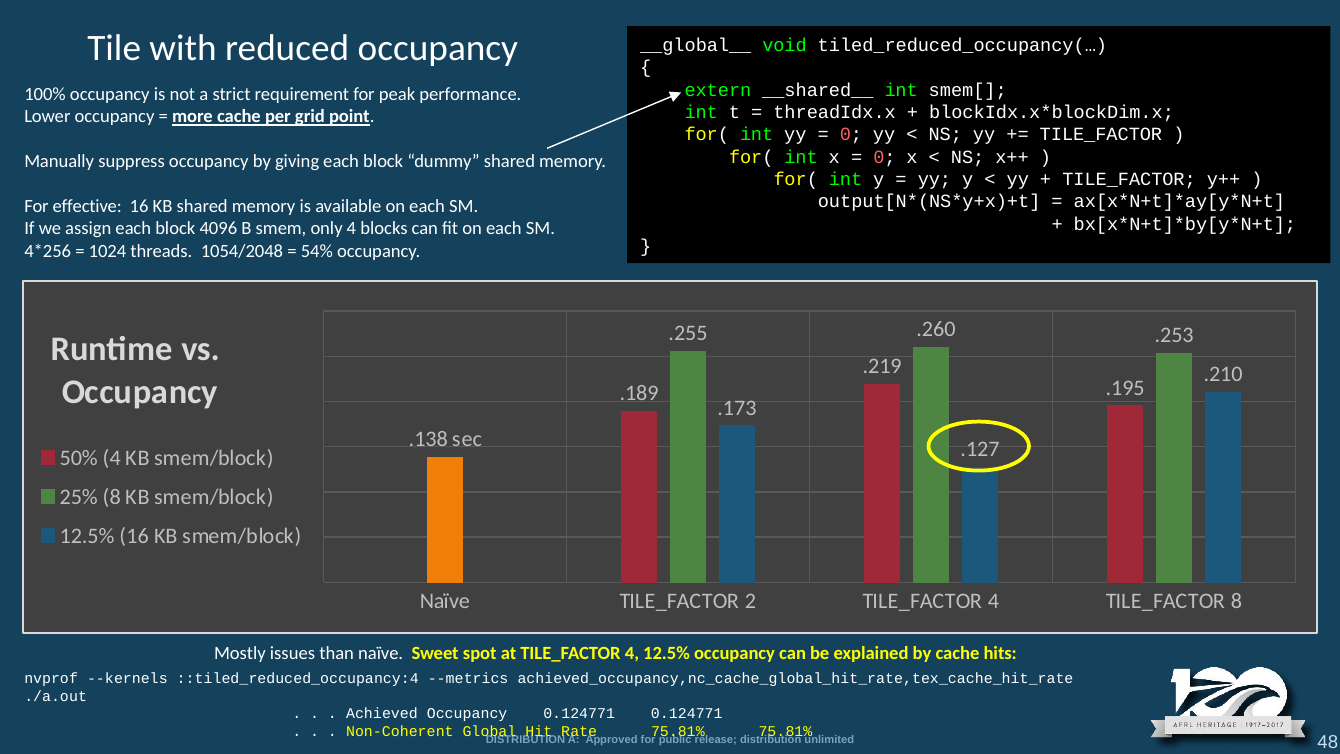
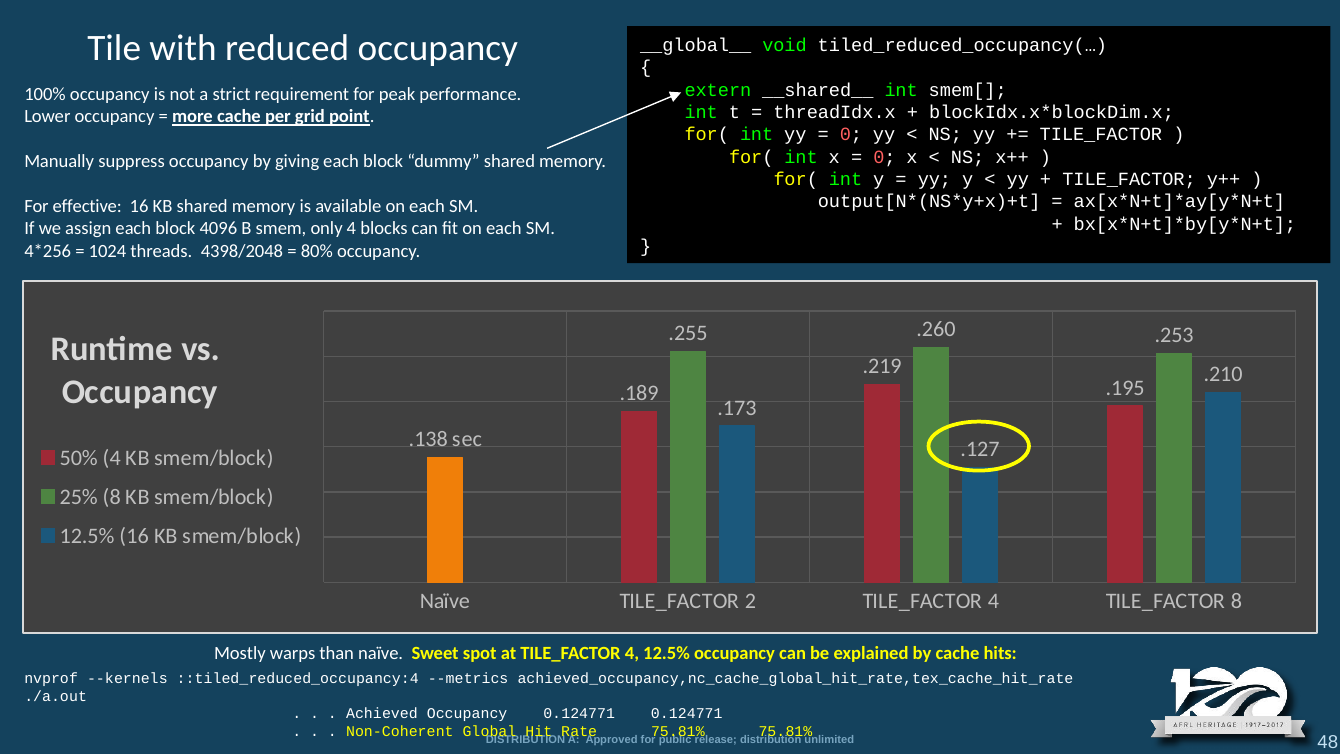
1054/2048: 1054/2048 -> 4398/2048 (242, 251)
54%: 54% -> 80% (317, 251)
issues: issues -> warps (293, 653)
